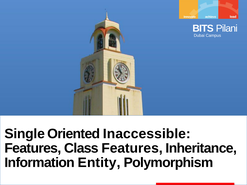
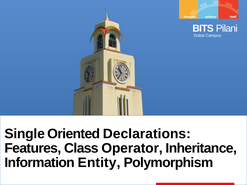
Inaccessible: Inaccessible -> Declarations (147, 134)
Class Features: Features -> Operator (132, 148)
